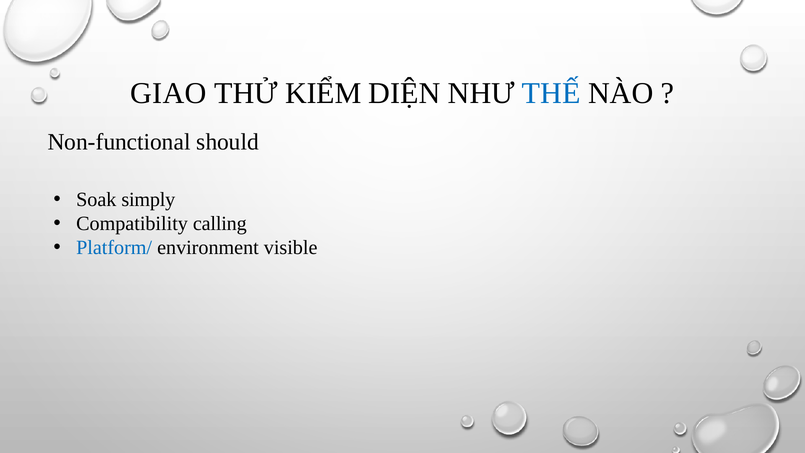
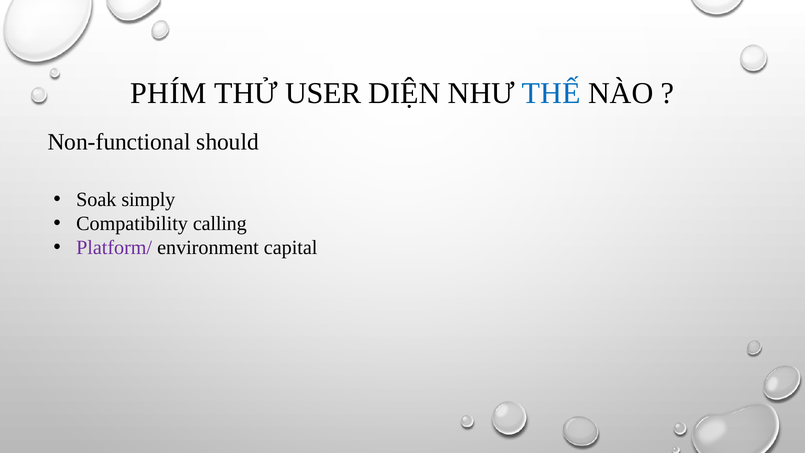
GIAO: GIAO -> PHÍM (169, 93)
KIỂM: KIỂM -> USER (323, 93)
Platform/ colour: blue -> purple (114, 248)
visible: visible -> capital (291, 248)
